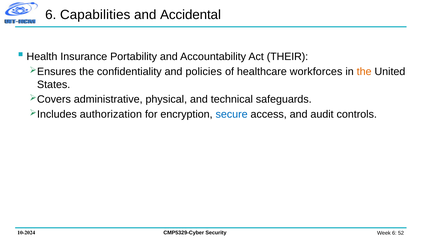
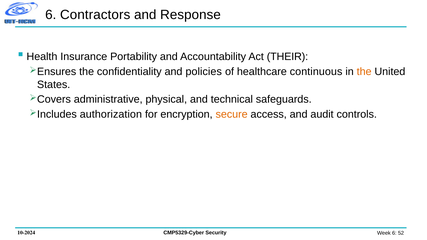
Capabilities: Capabilities -> Contractors (95, 15)
Accidental: Accidental -> Response (190, 15)
workforces: workforces -> continuous (316, 72)
secure colour: blue -> orange (232, 114)
